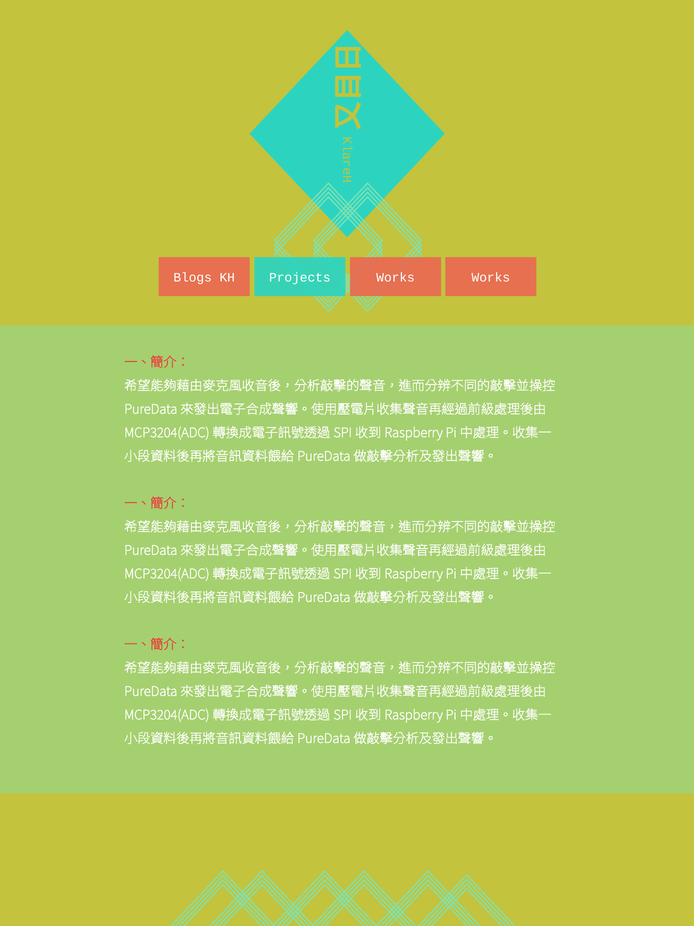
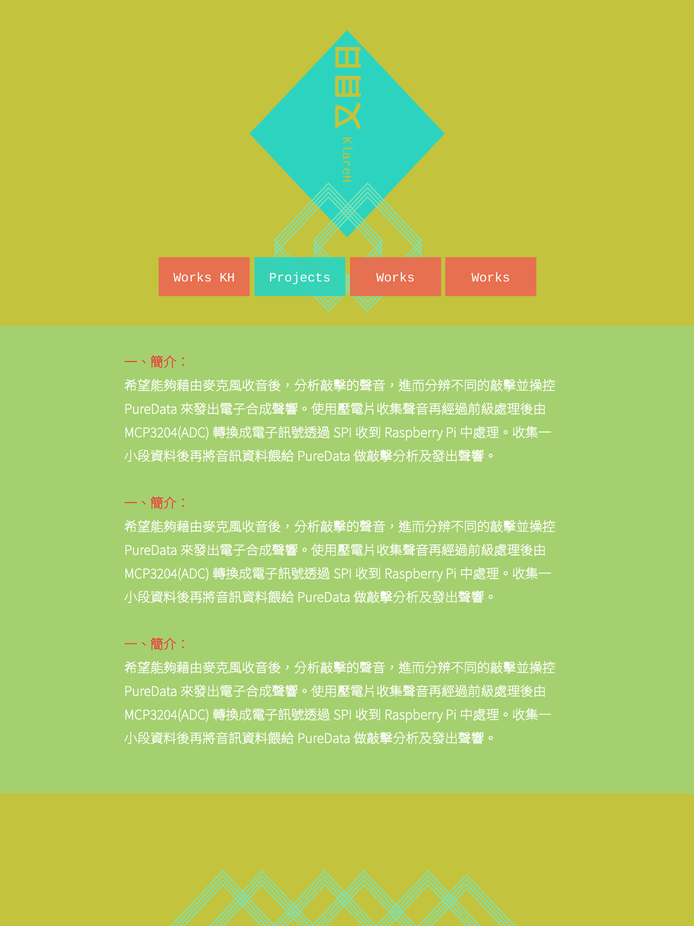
Blogs: Blogs -> Works (193, 277)
